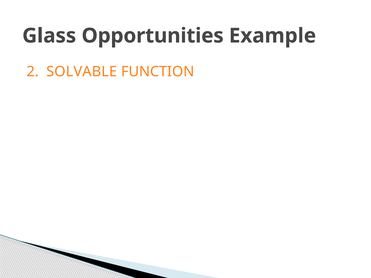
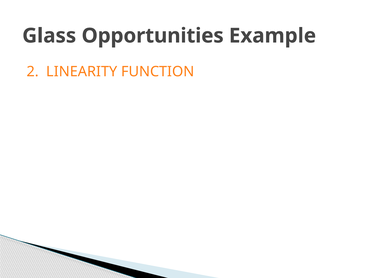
SOLVABLE: SOLVABLE -> LINEARITY (82, 72)
